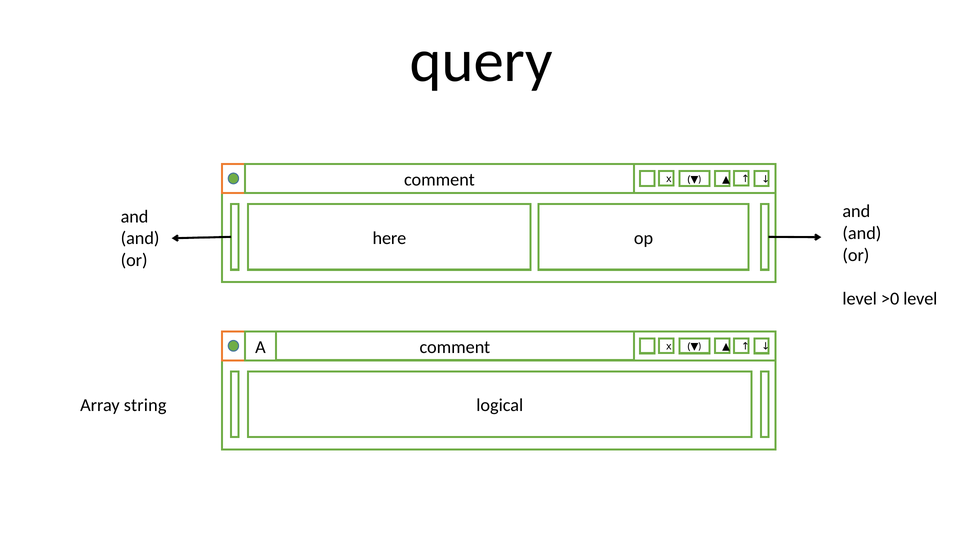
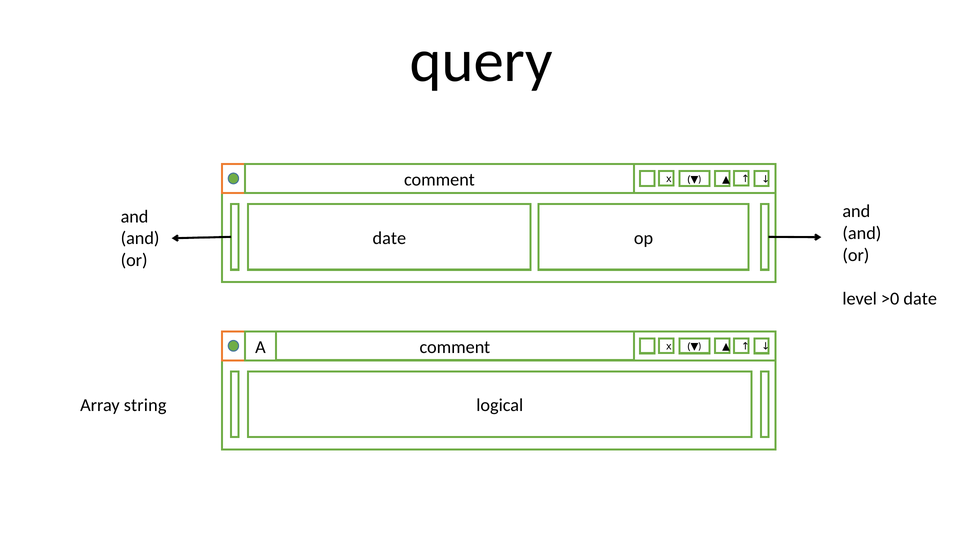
here: here -> date (389, 238)
>0 level: level -> date (920, 299)
